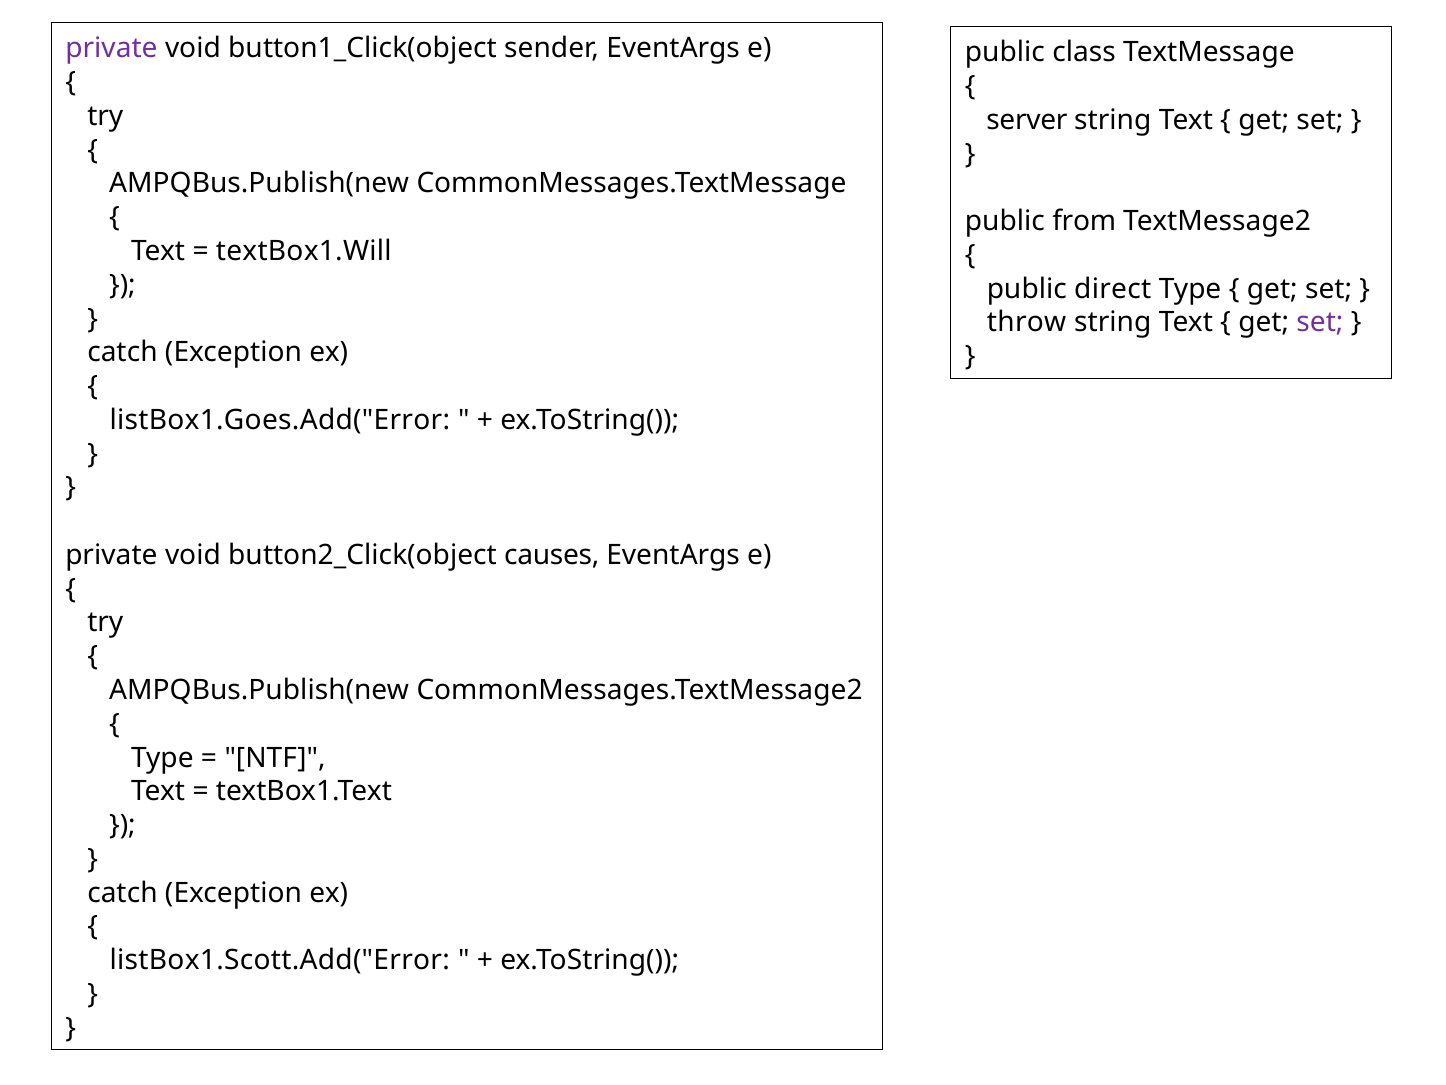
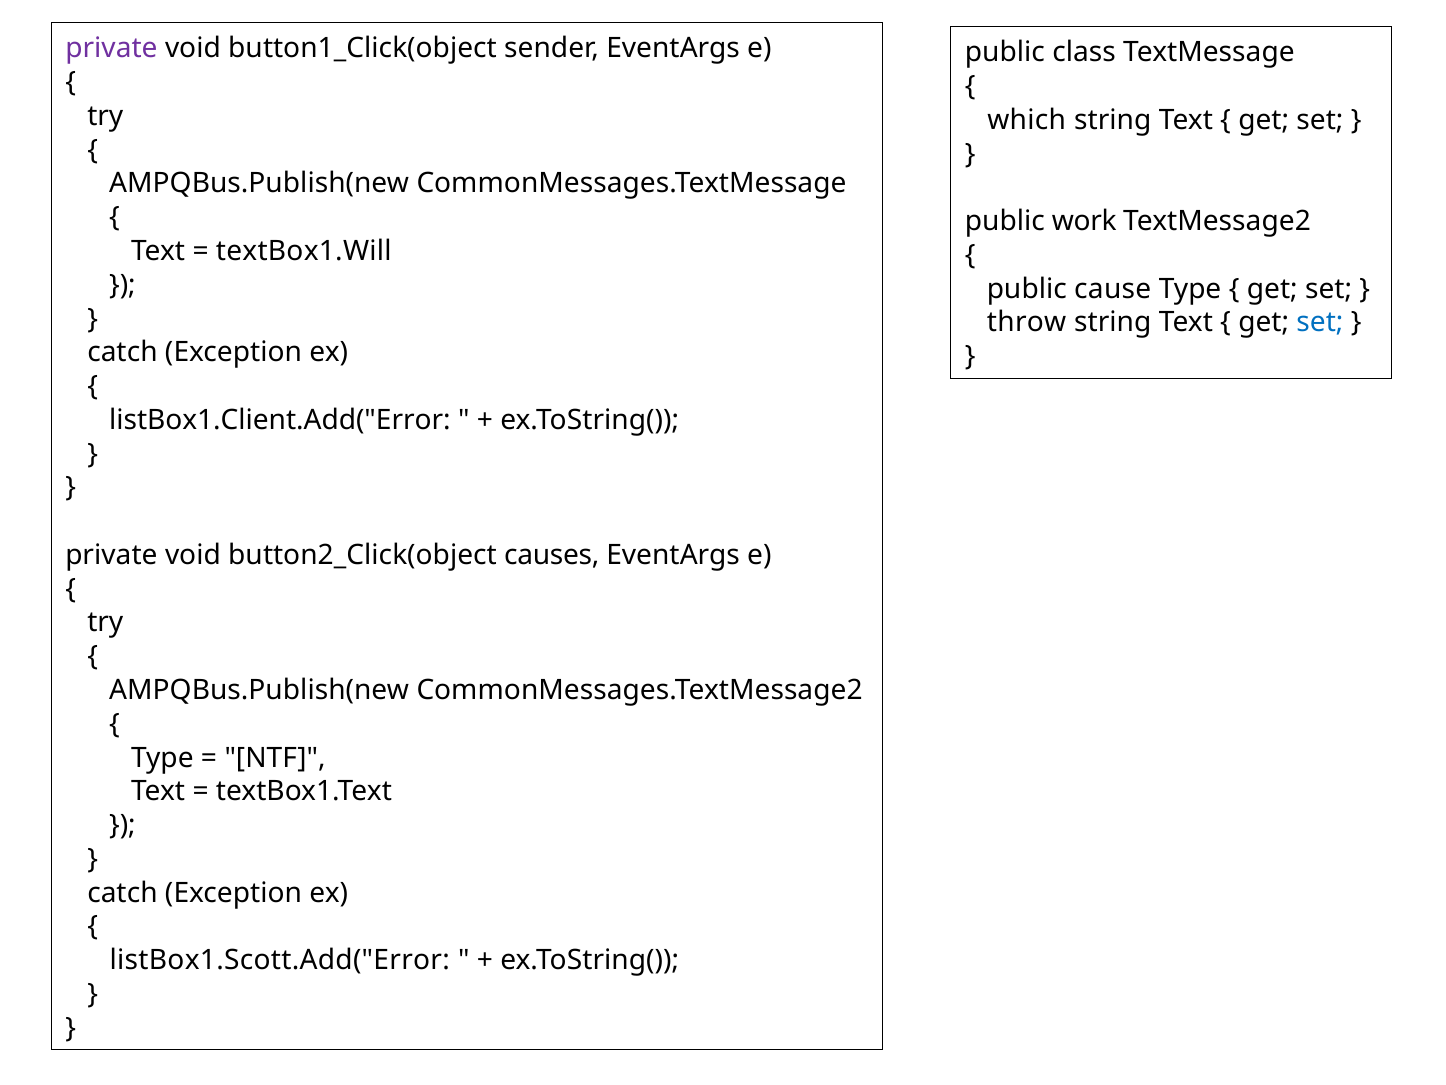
server: server -> which (1027, 120)
from: from -> work (1084, 221)
direct: direct -> cause (1113, 289)
set colour: purple -> blue (1320, 323)
listBox1.Goes.Add("Error: listBox1.Goes.Add("Error -> listBox1.Client.Add("Error (280, 420)
